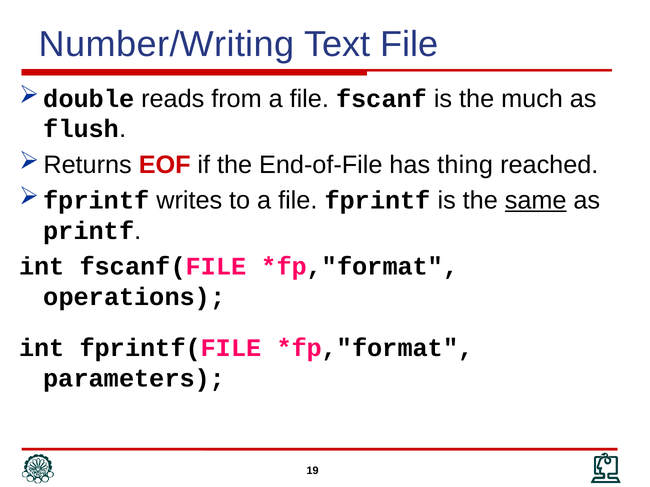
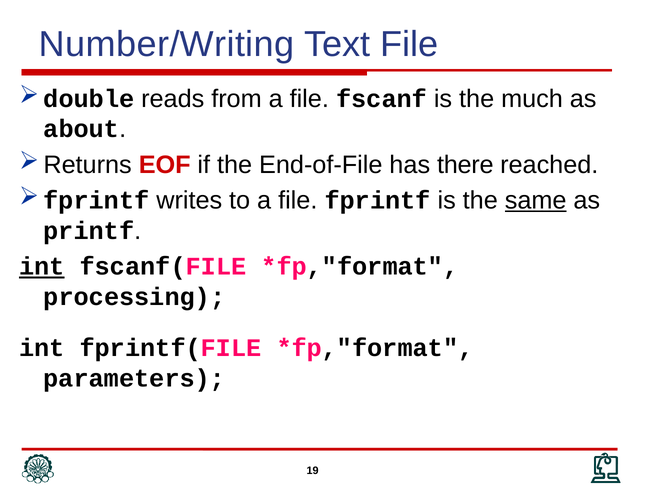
flush: flush -> about (81, 129)
thing: thing -> there (465, 165)
int underline: none -> present (42, 267)
operations: operations -> processing (134, 297)
